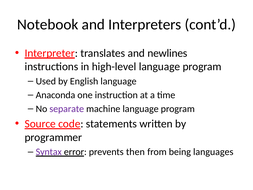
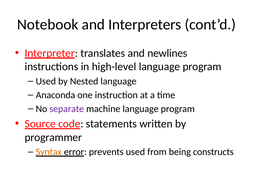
English: English -> Nested (84, 81)
Syntax colour: purple -> orange (49, 152)
prevents then: then -> used (135, 152)
languages: languages -> constructs (213, 152)
